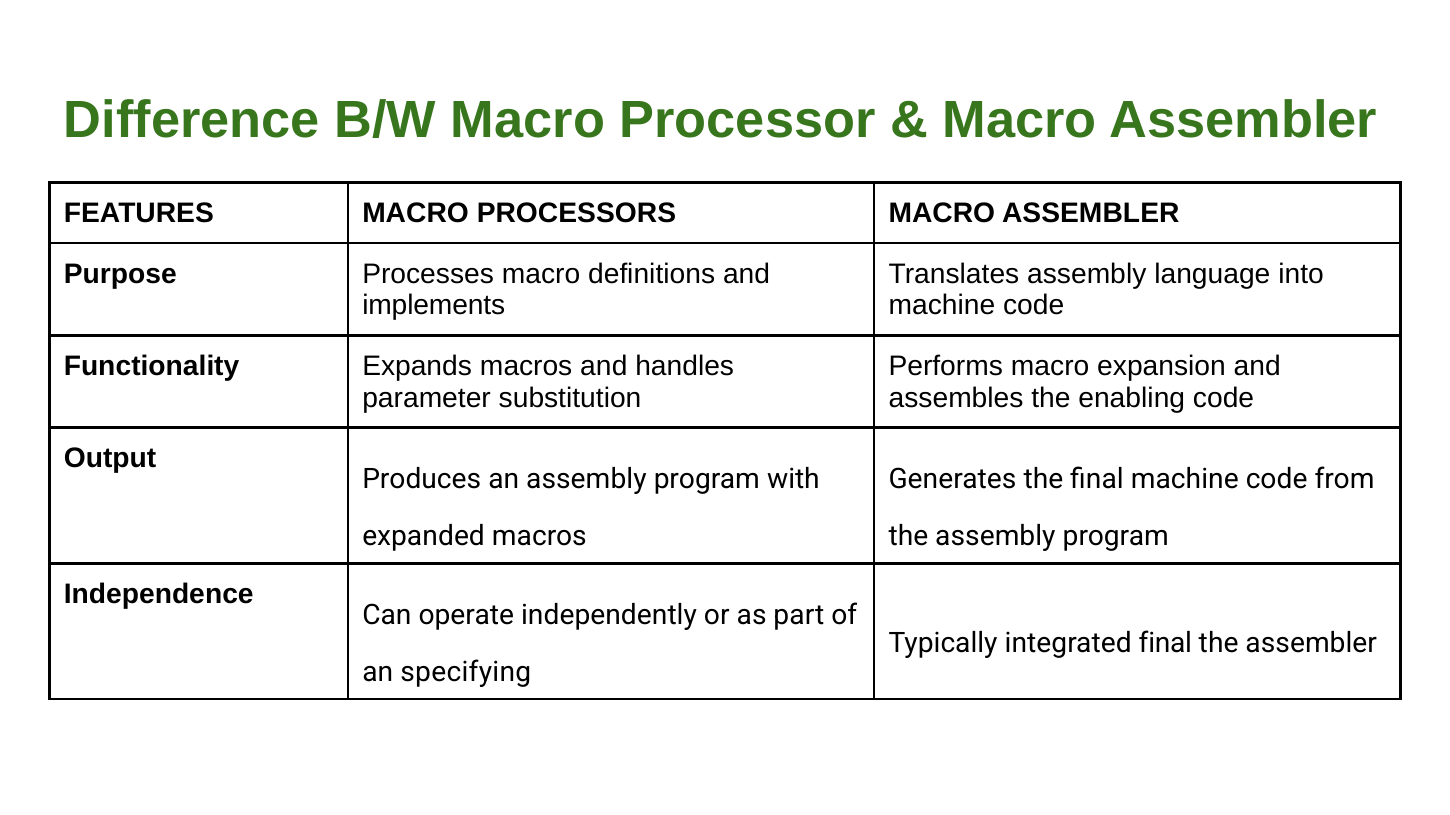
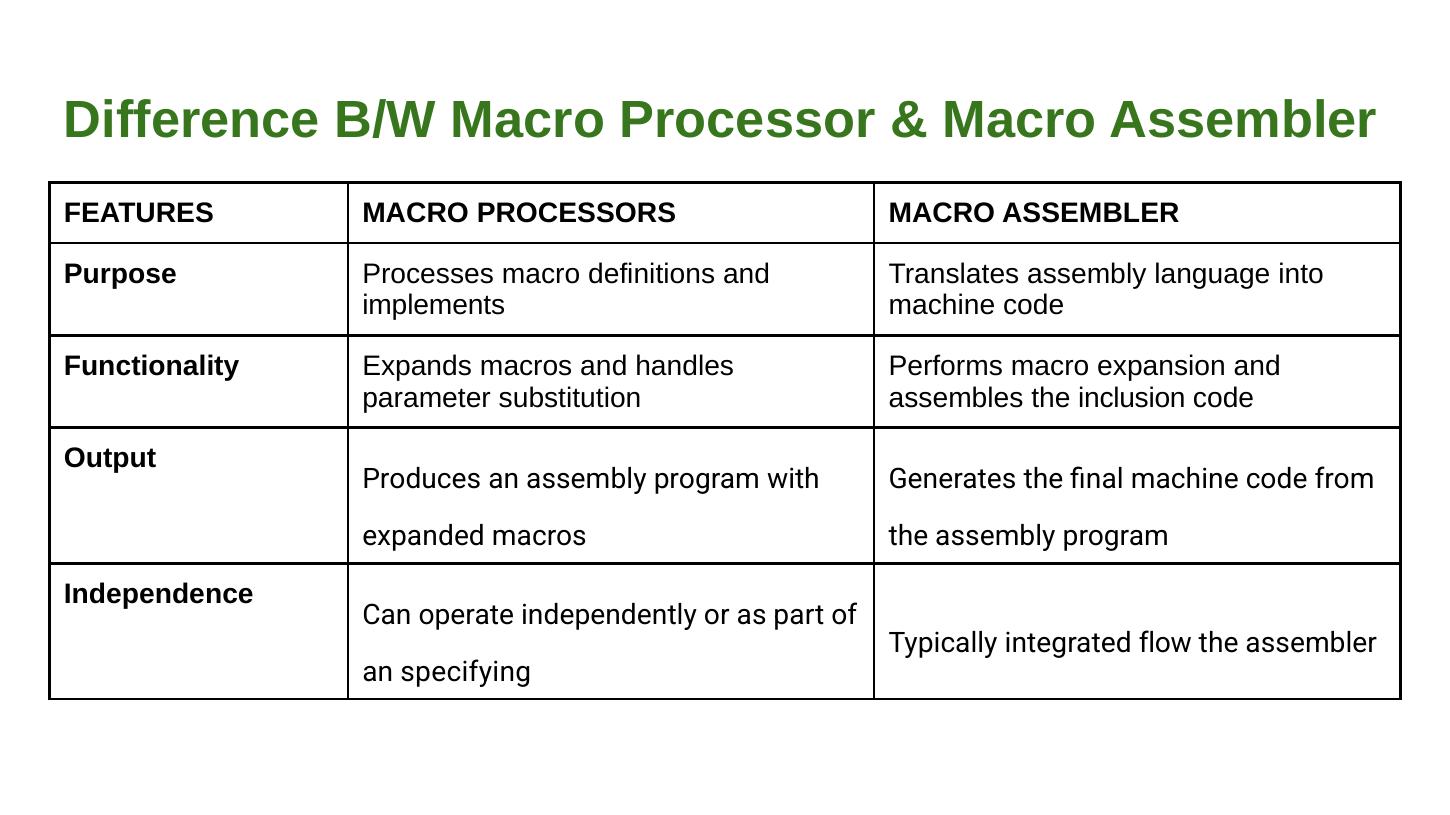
enabling: enabling -> inclusion (1132, 398)
integrated final: final -> flow (1165, 644)
